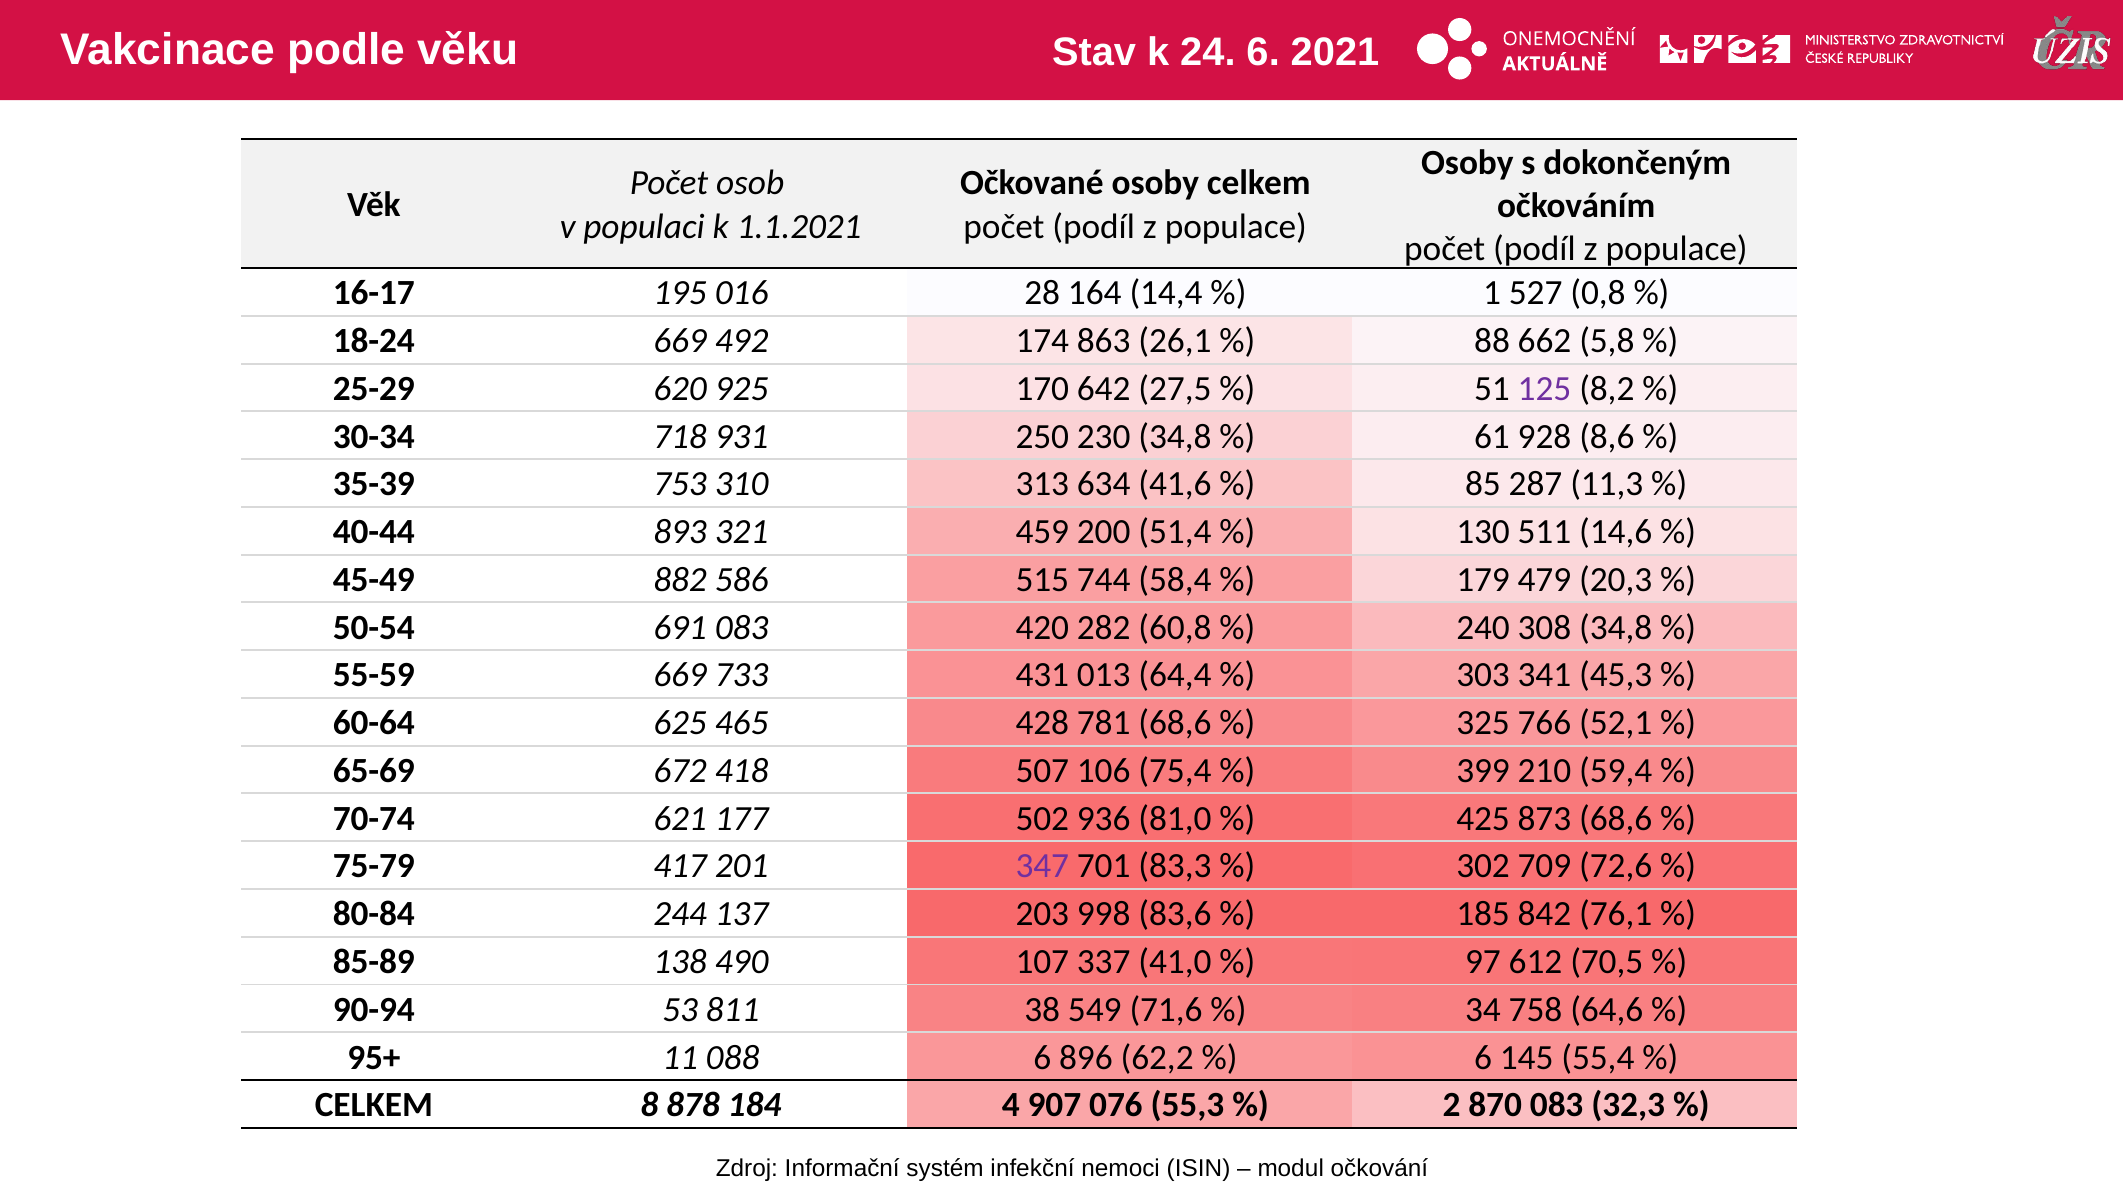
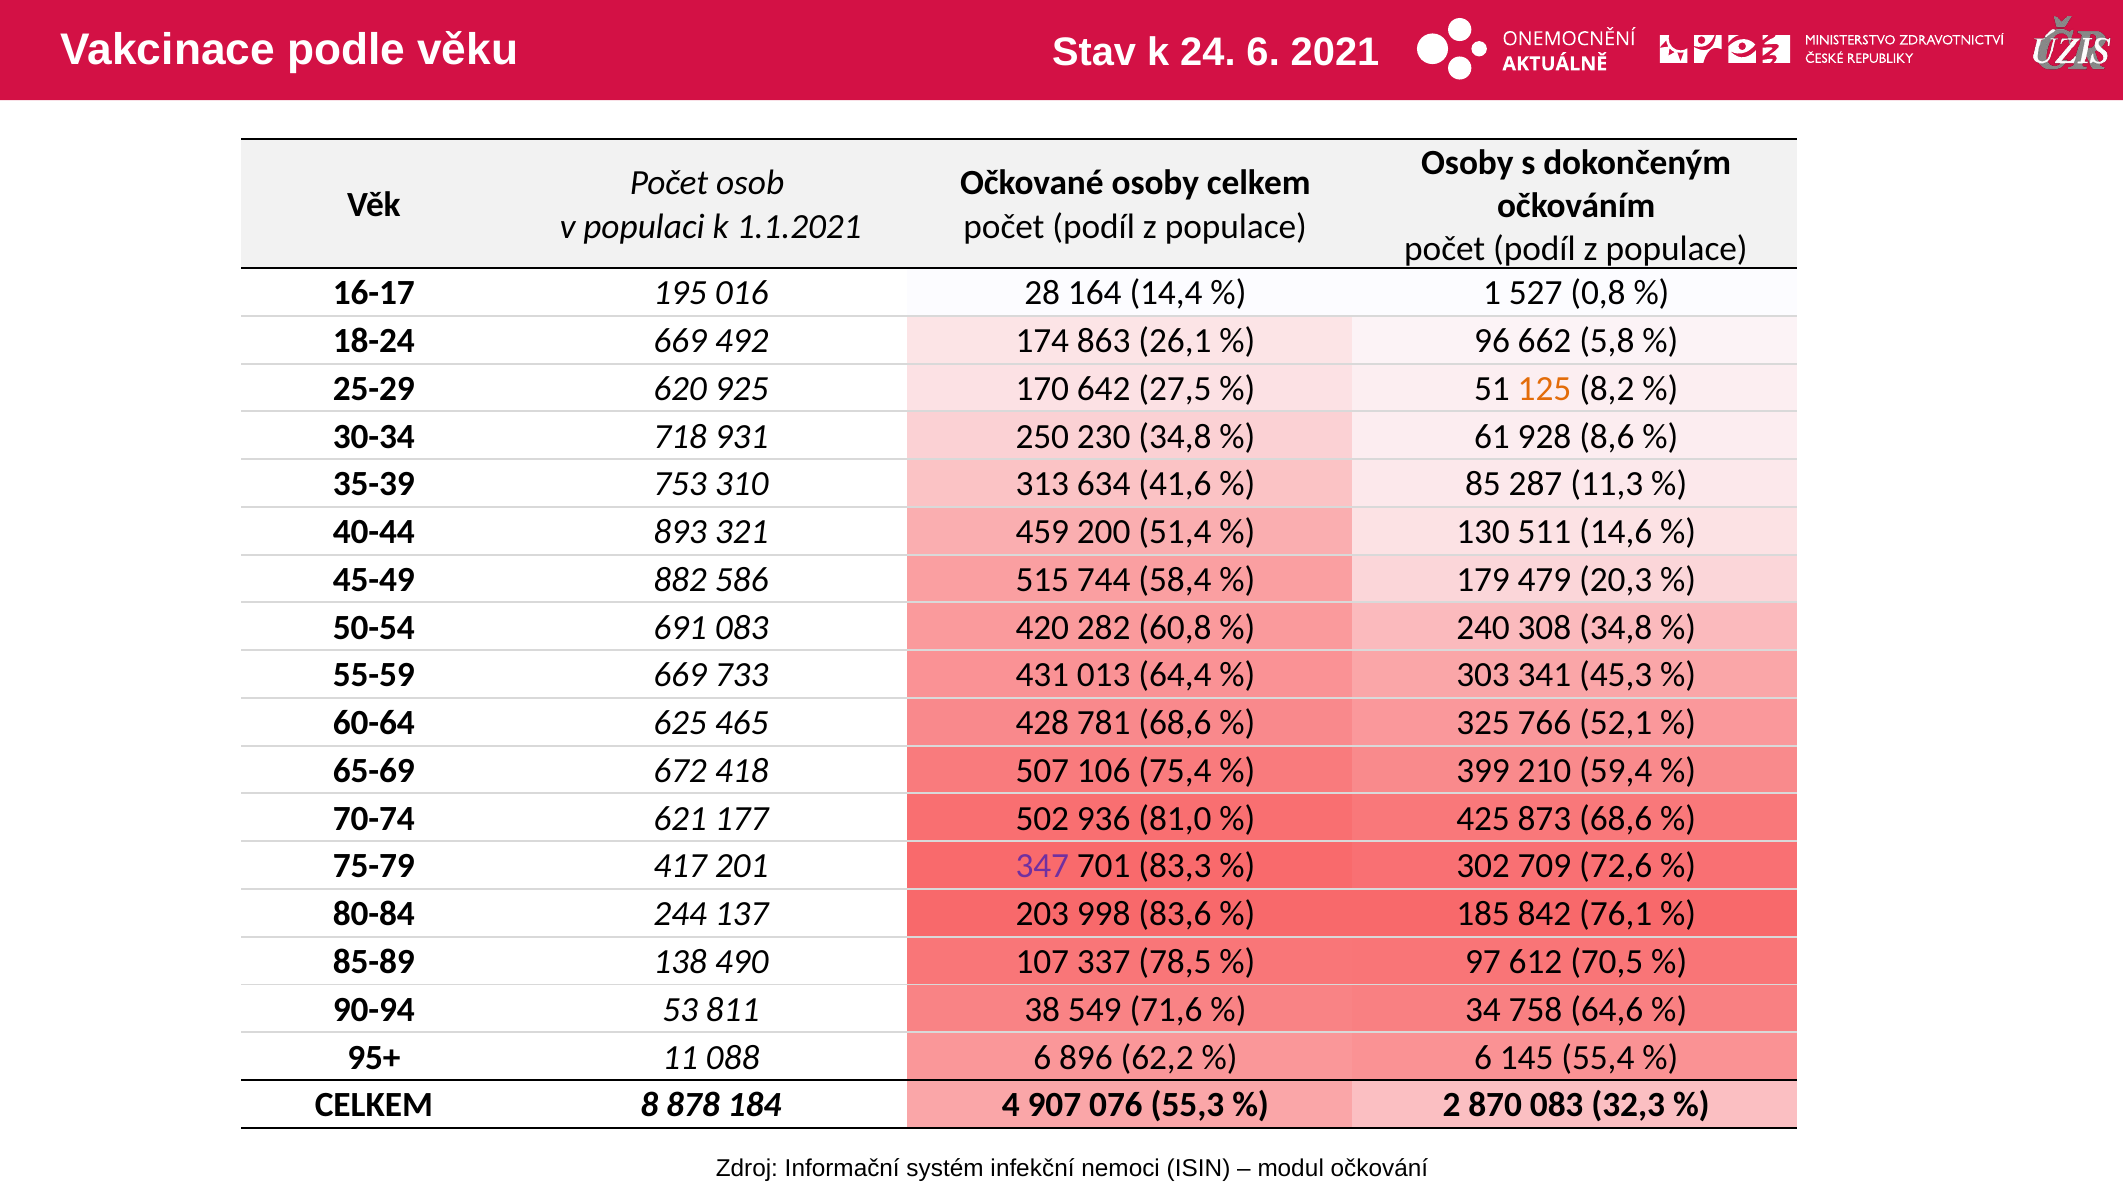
88: 88 -> 96 (1492, 341)
125 colour: purple -> orange (1544, 389)
41,0: 41,0 -> 78,5 (1175, 962)
